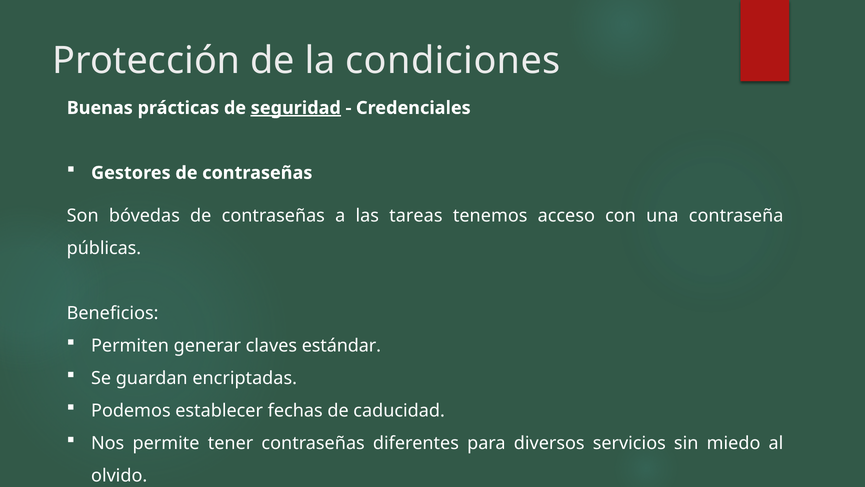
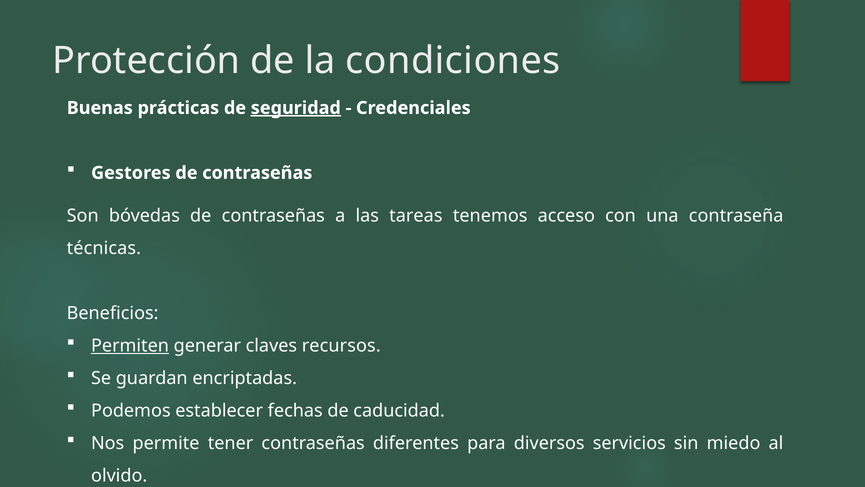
públicas: públicas -> técnicas (104, 248)
Permiten underline: none -> present (130, 345)
estándar: estándar -> recursos (341, 345)
